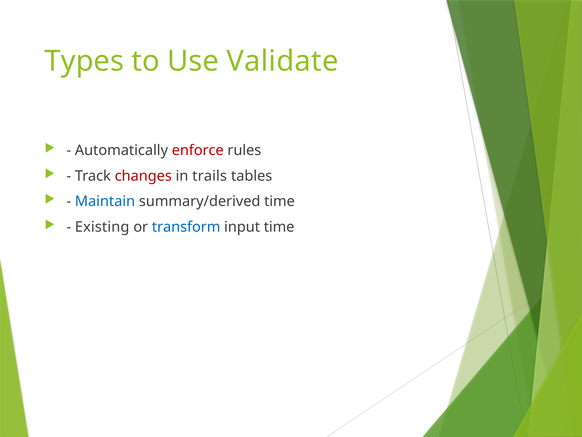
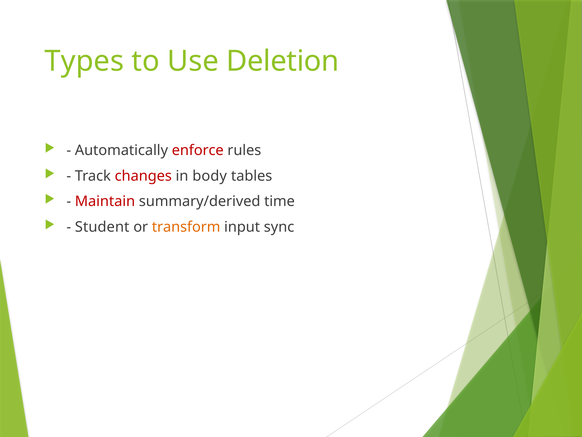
Validate: Validate -> Deletion (283, 61)
trails: trails -> body (210, 176)
Maintain colour: blue -> red (105, 201)
Existing: Existing -> Student (102, 227)
transform colour: blue -> orange (186, 227)
input time: time -> sync (279, 227)
